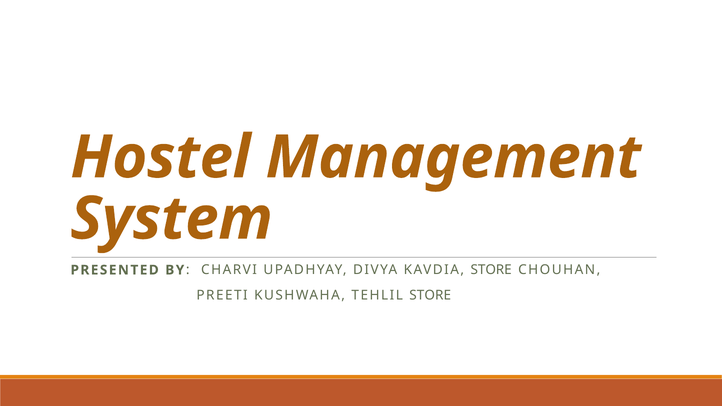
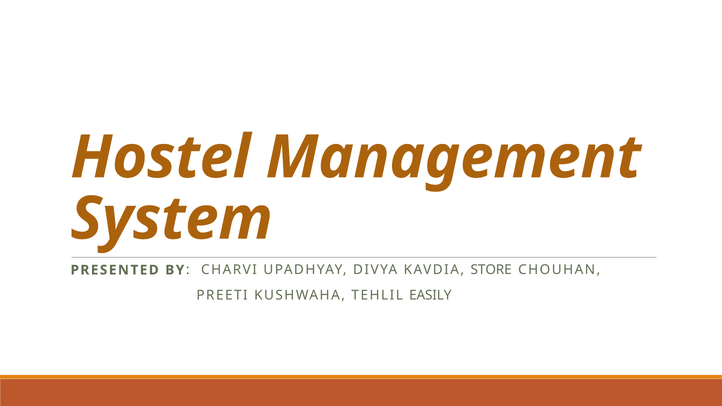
TEHLIL STORE: STORE -> EASILY (430, 295)
